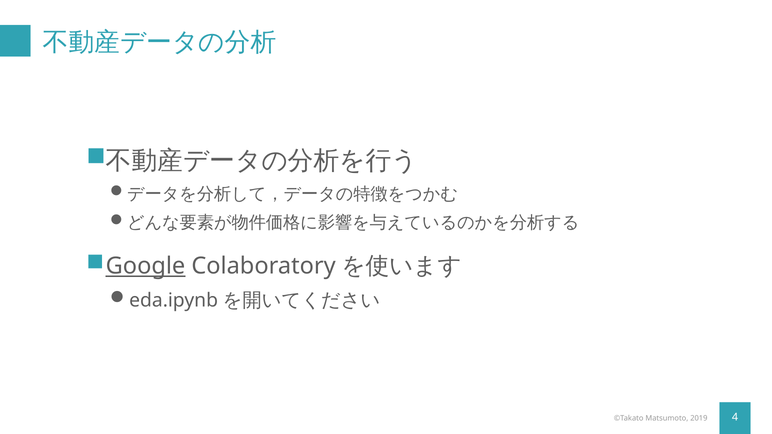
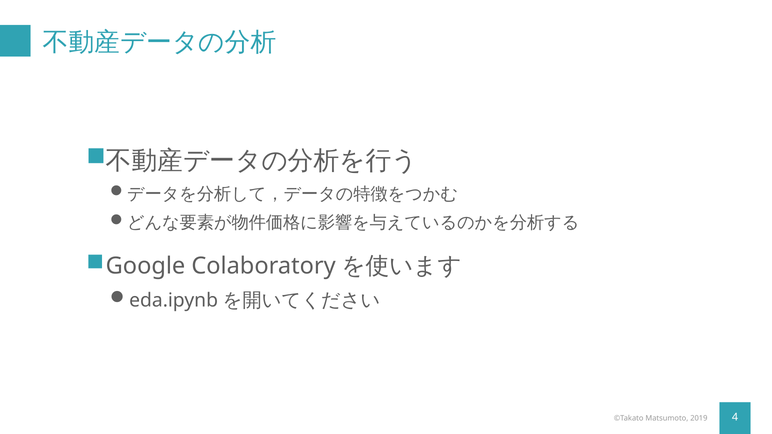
Google underline: present -> none (145, 266)
